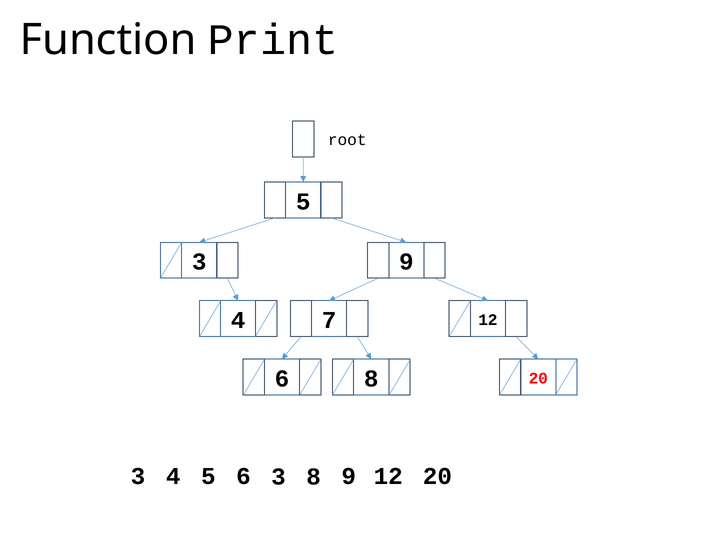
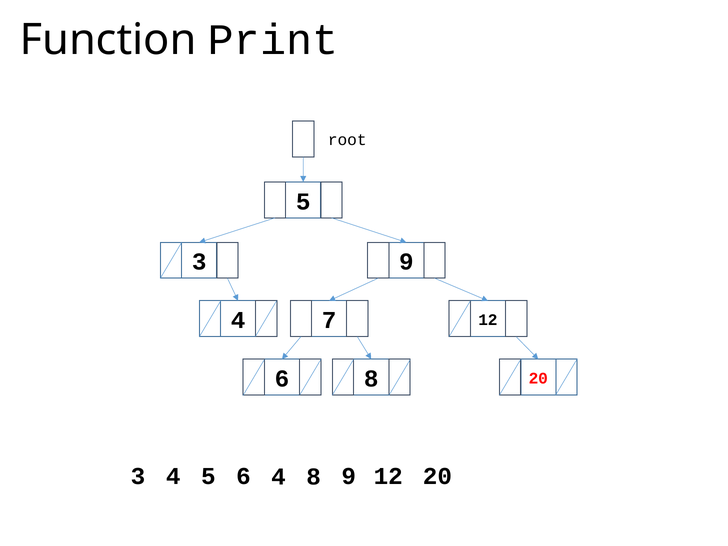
6 3: 3 -> 4 (279, 477)
